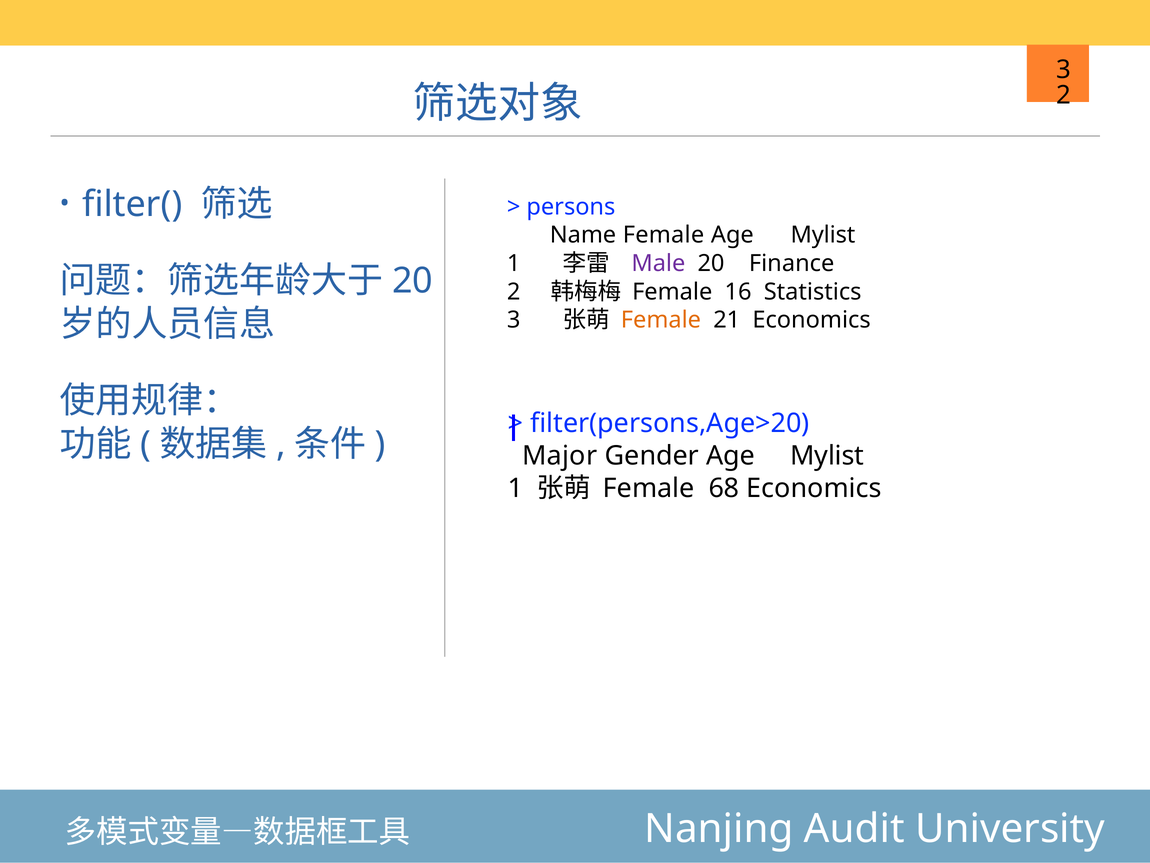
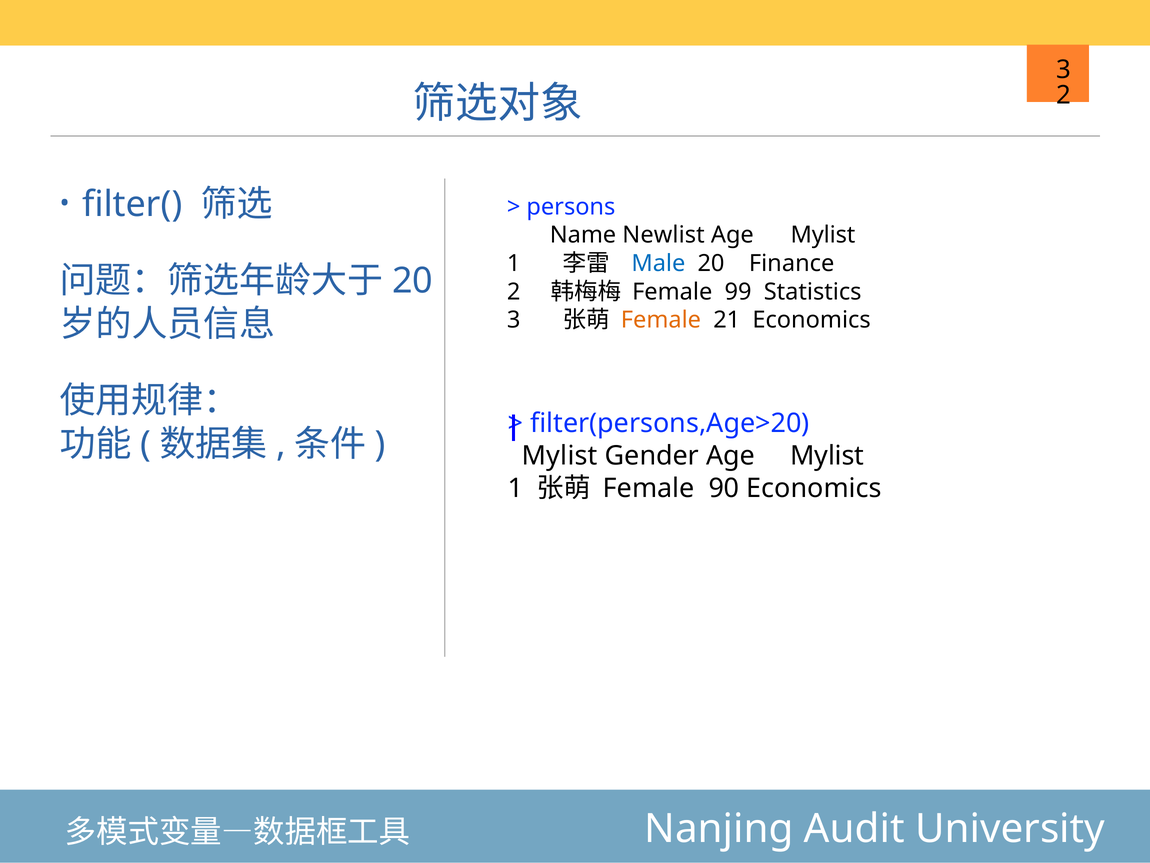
Name Female: Female -> Newlist (664, 235)
Male colour: purple -> blue (658, 263)
16: 16 -> 99 (738, 292)
Major: Major -> Mylist (560, 456)
68: 68 -> 90 (724, 488)
